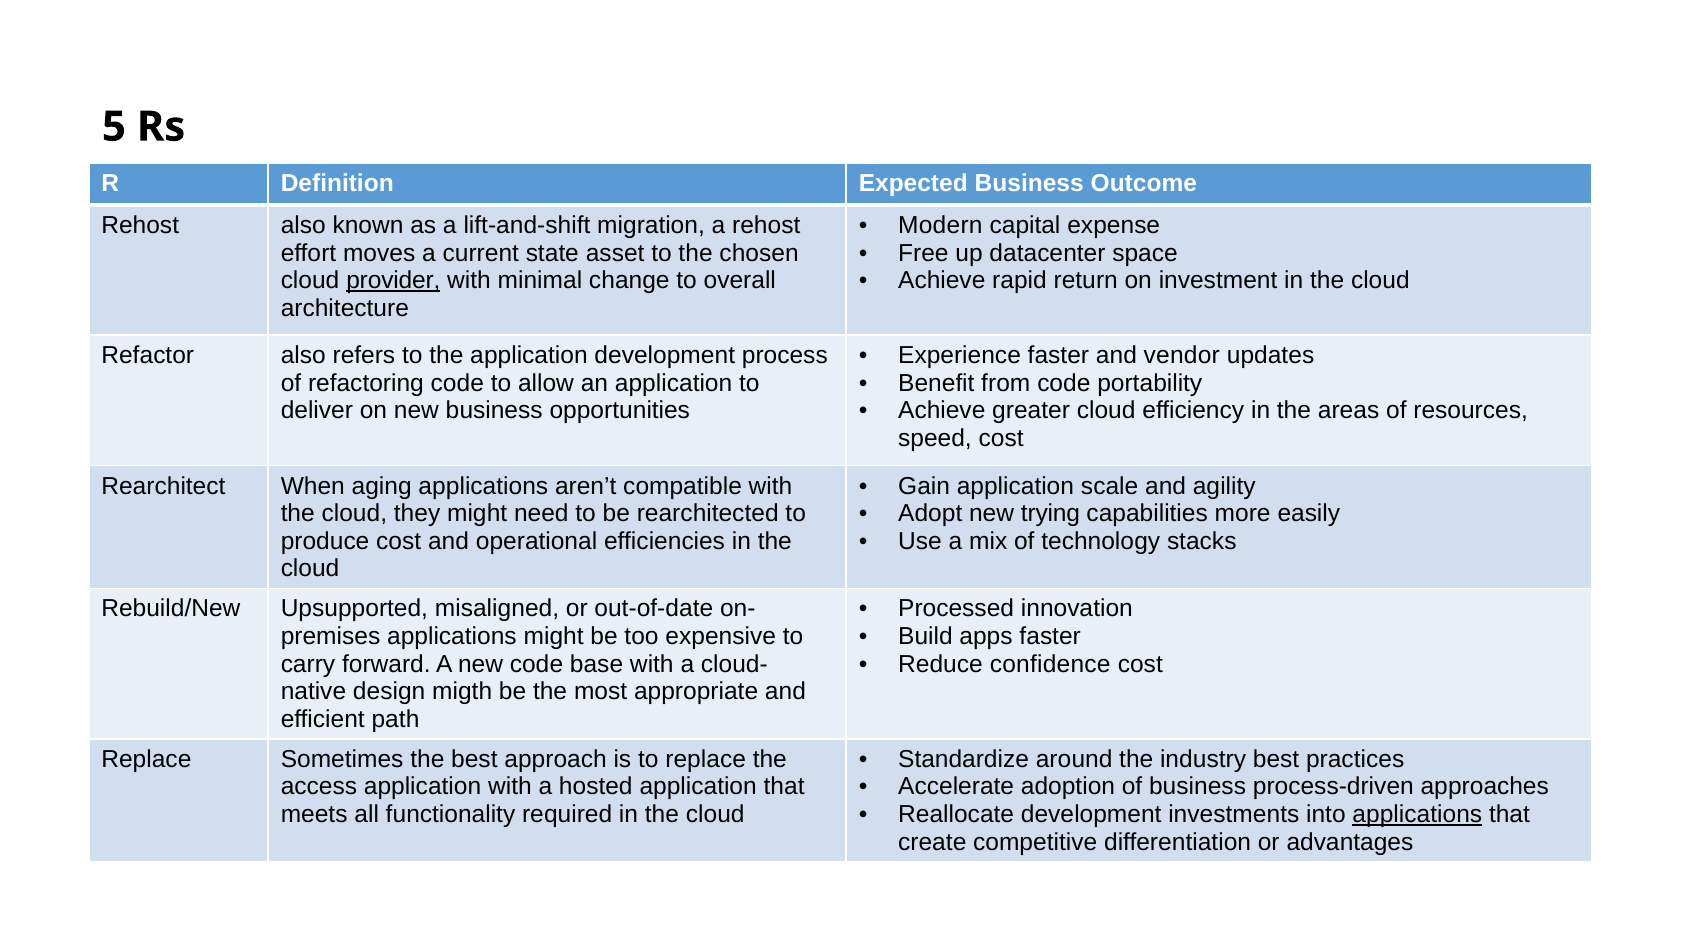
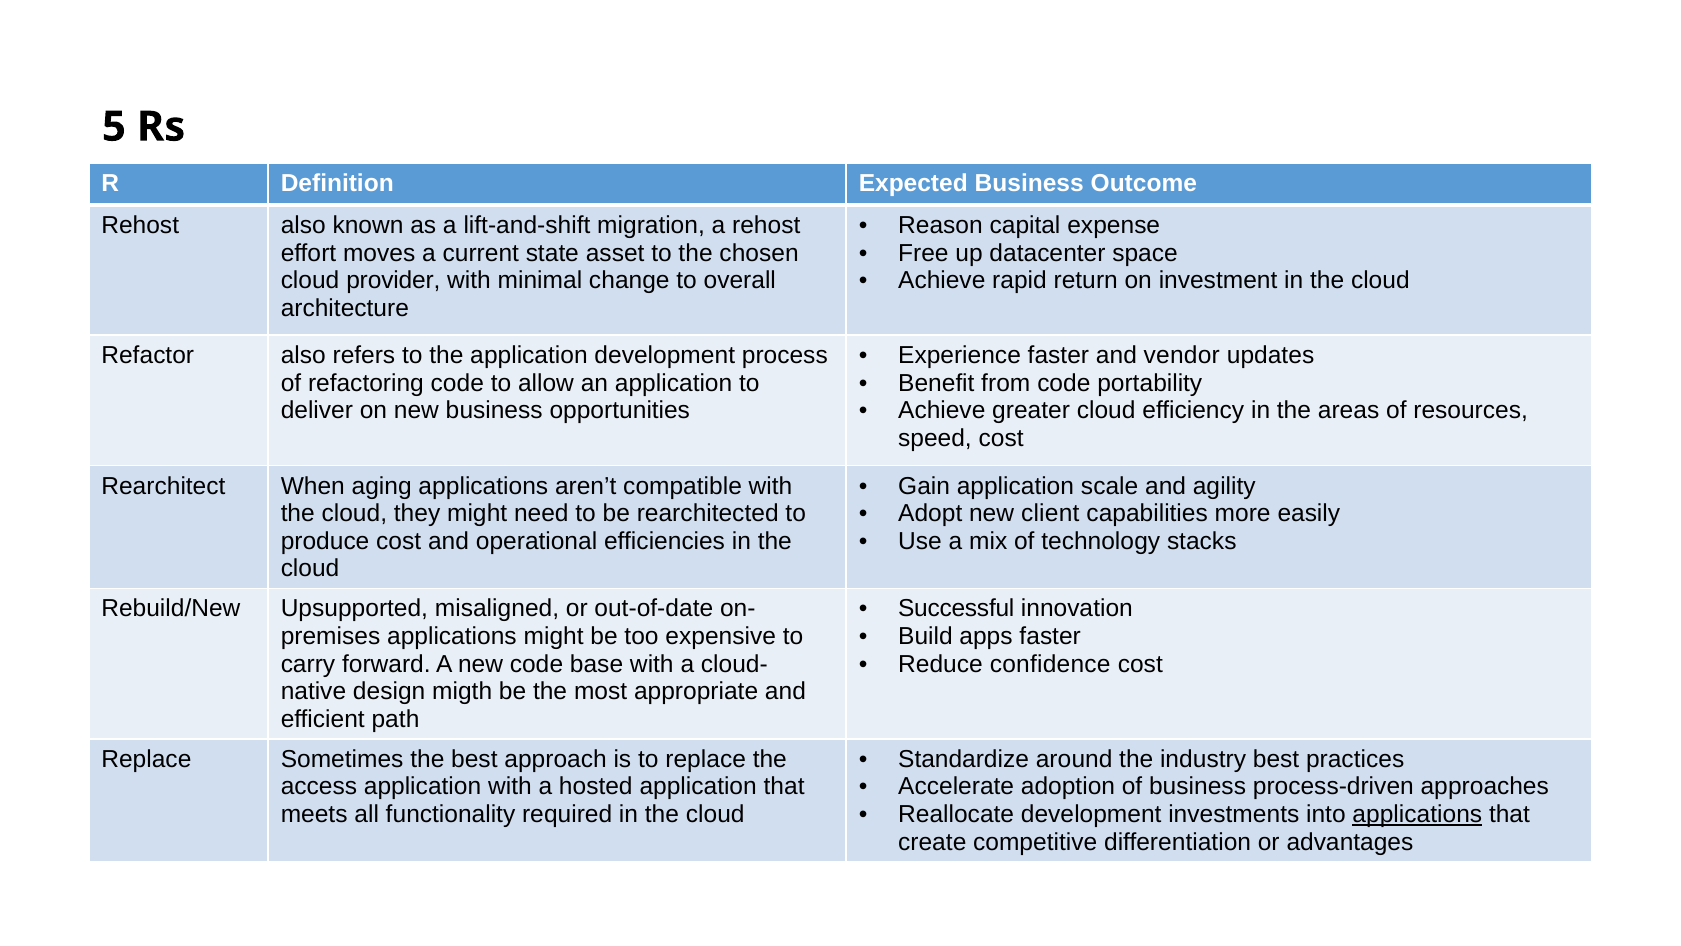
Modern: Modern -> Reason (940, 225)
provider underline: present -> none (393, 280)
trying: trying -> client (1050, 513)
Processed: Processed -> Successful (956, 609)
